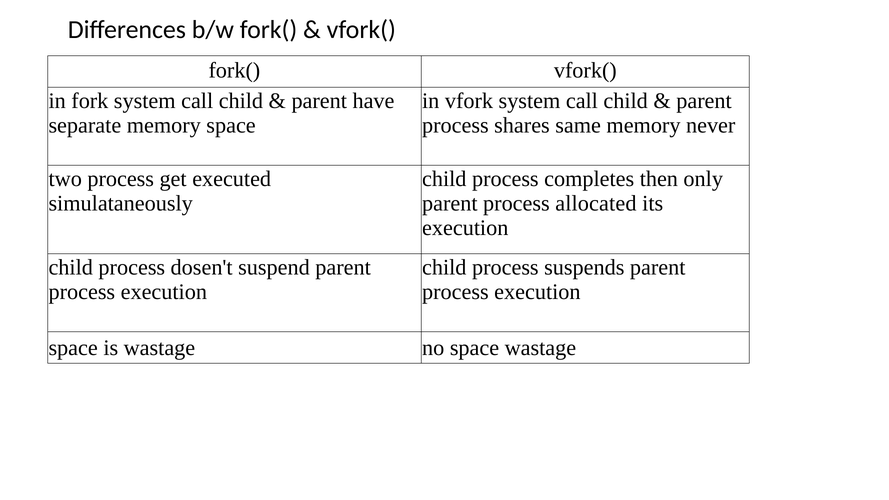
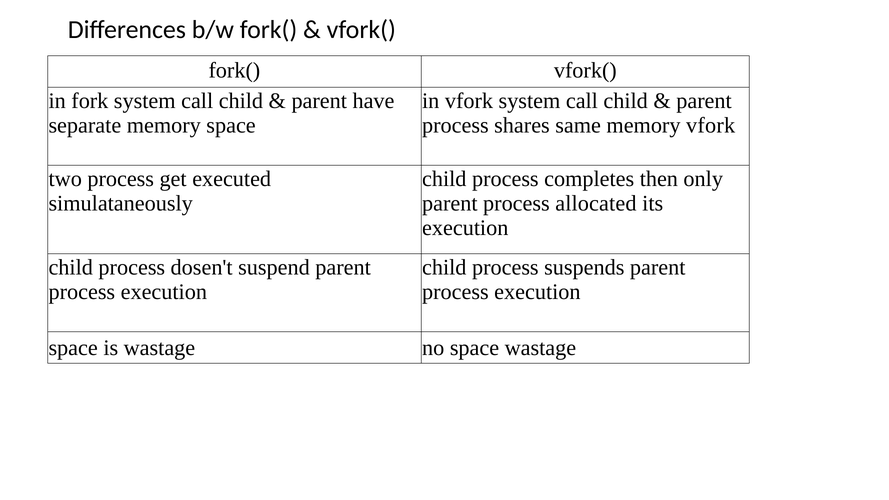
memory never: never -> vfork (711, 125)
